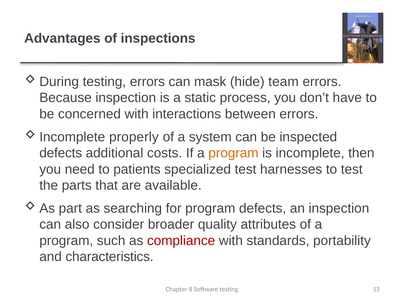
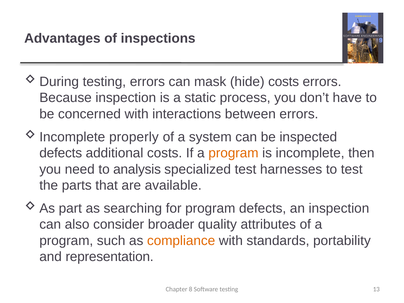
hide team: team -> costs (284, 82)
patients: patients -> analysis (137, 169)
compliance colour: red -> orange (181, 241)
characteristics: characteristics -> representation (110, 257)
